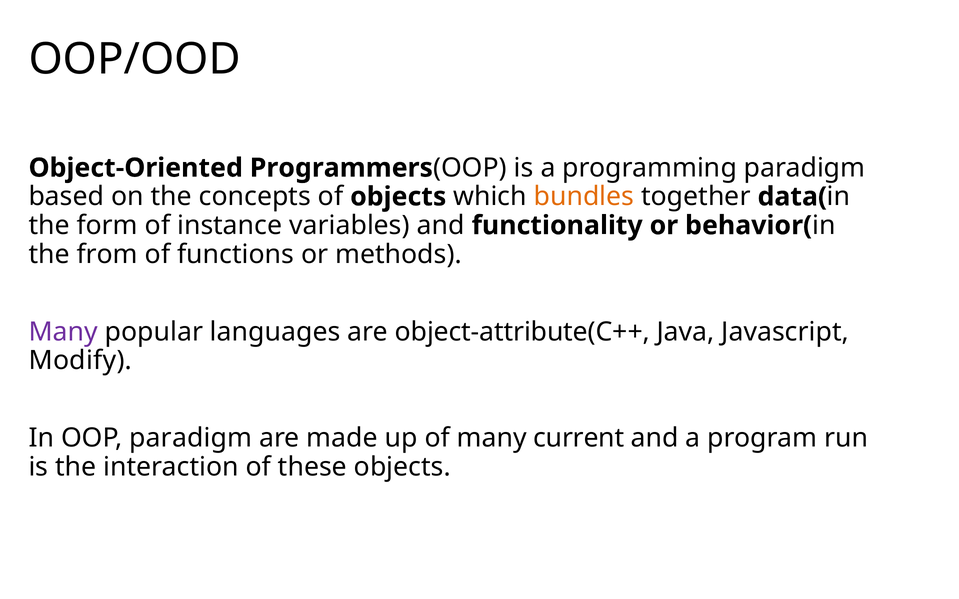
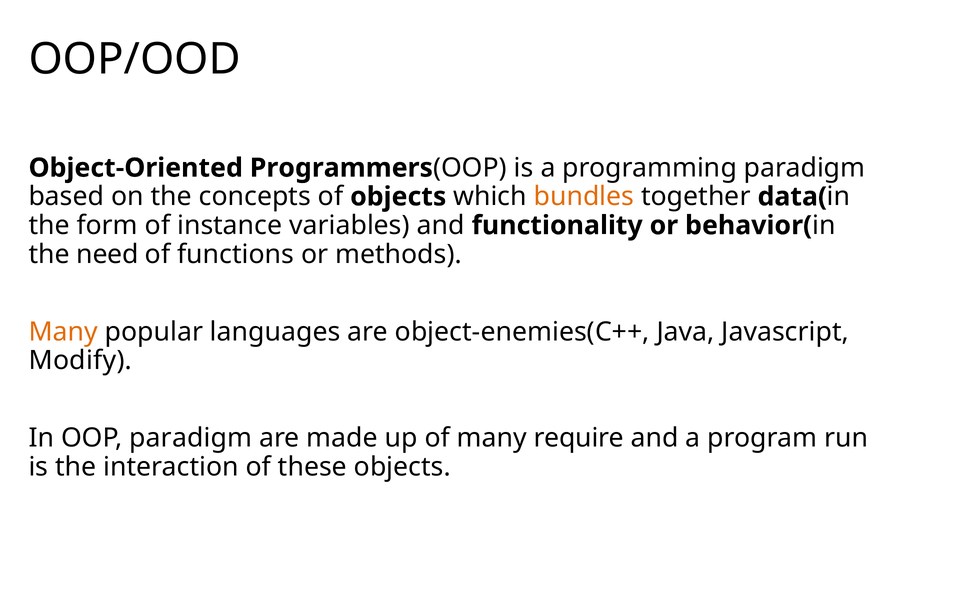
from: from -> need (107, 254)
Many colour: purple -> orange (63, 332)
object-attribute(C++: object-attribute(C++ -> object-enemies(C++ (522, 332)
current: current -> require (579, 438)
